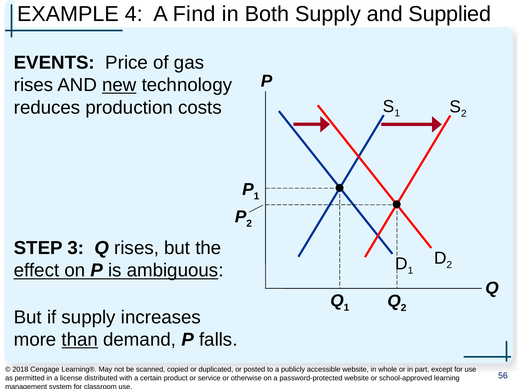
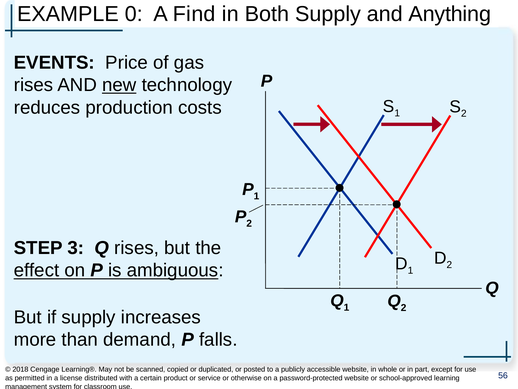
4: 4 -> 0 (134, 14)
Supplied: Supplied -> Anything (450, 14)
than underline: present -> none (80, 339)
